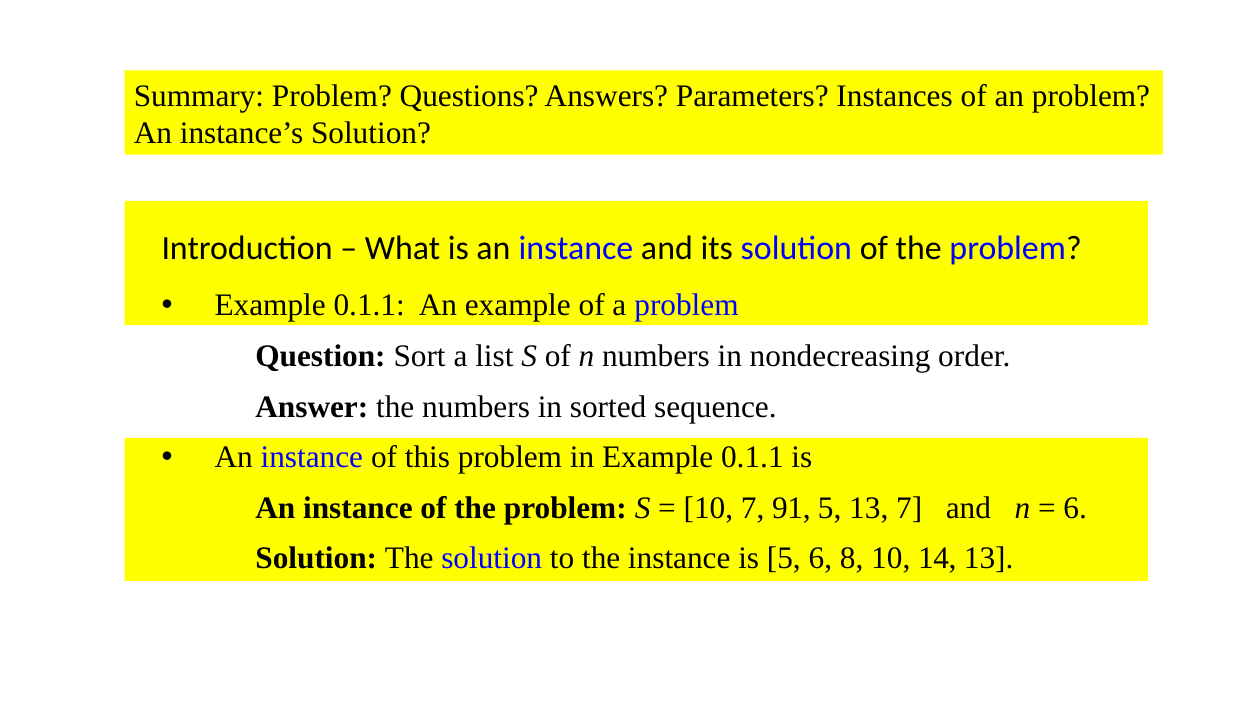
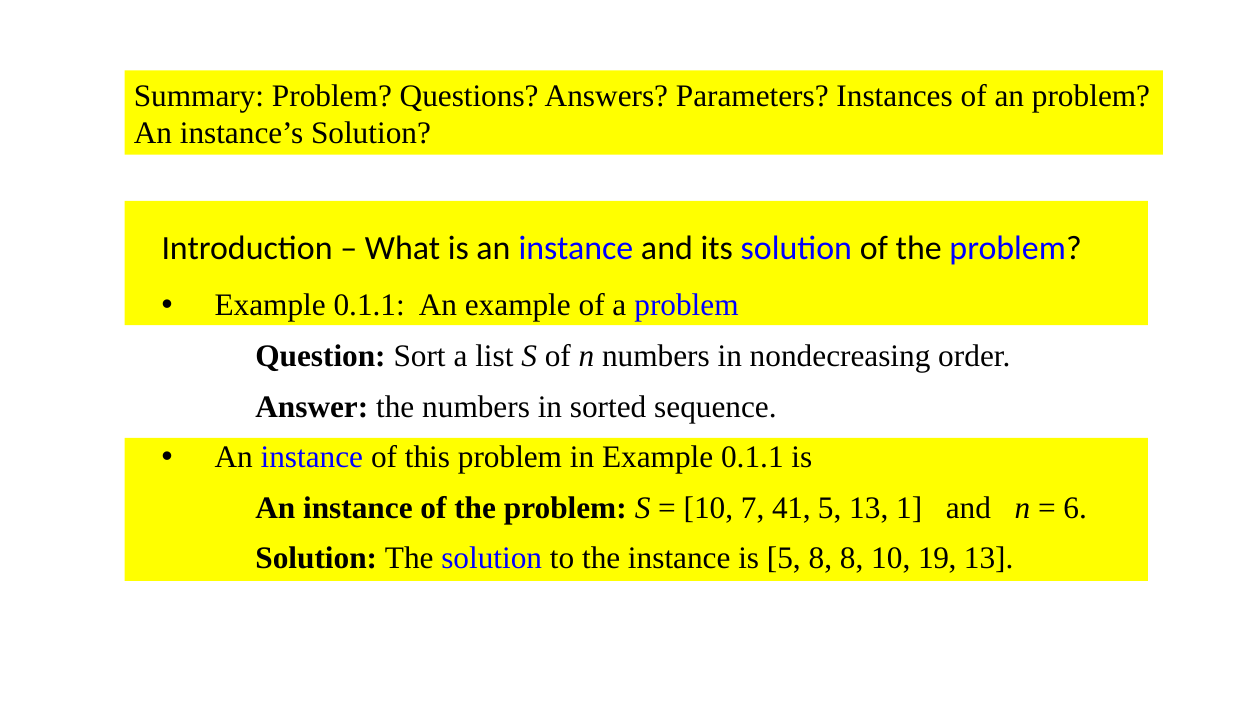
91: 91 -> 41 (791, 508)
13 7: 7 -> 1 (909, 508)
5 6: 6 -> 8 (820, 559)
14: 14 -> 19 (937, 559)
